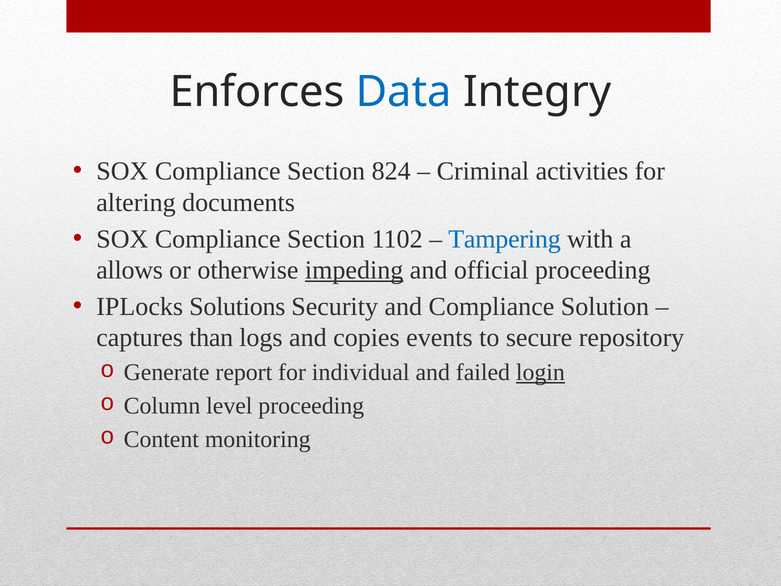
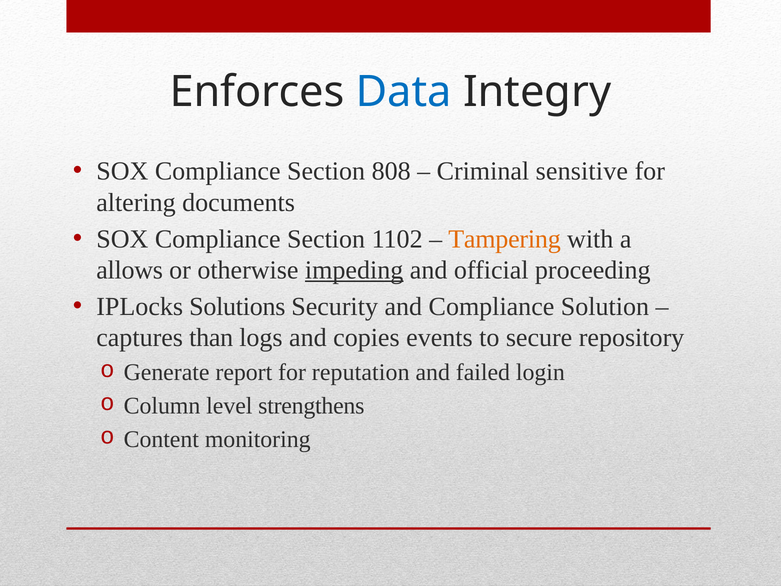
824: 824 -> 808 (391, 171)
activities: activities -> sensitive (582, 171)
Tampering colour: blue -> orange (505, 239)
individual: individual -> reputation (361, 372)
login underline: present -> none (540, 372)
level proceeding: proceeding -> strengthens (311, 406)
